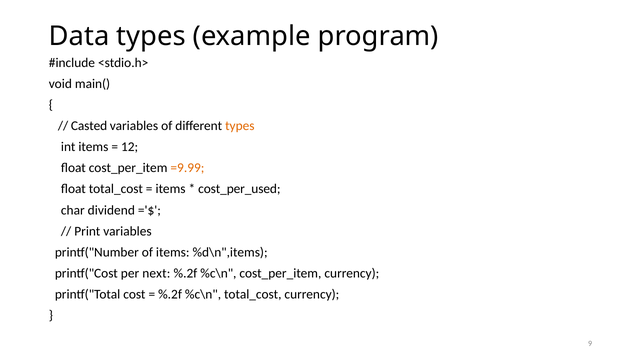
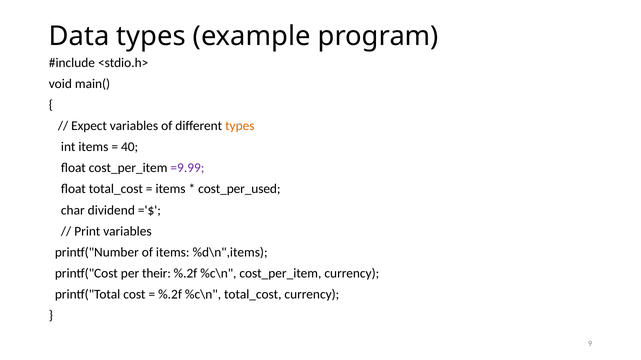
Casted: Casted -> Expect (89, 126)
12: 12 -> 40 (130, 147)
=9.99 colour: orange -> purple (187, 168)
next: next -> their (156, 274)
